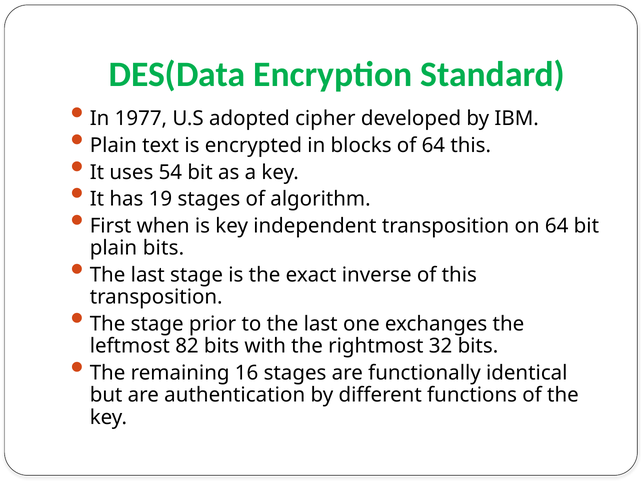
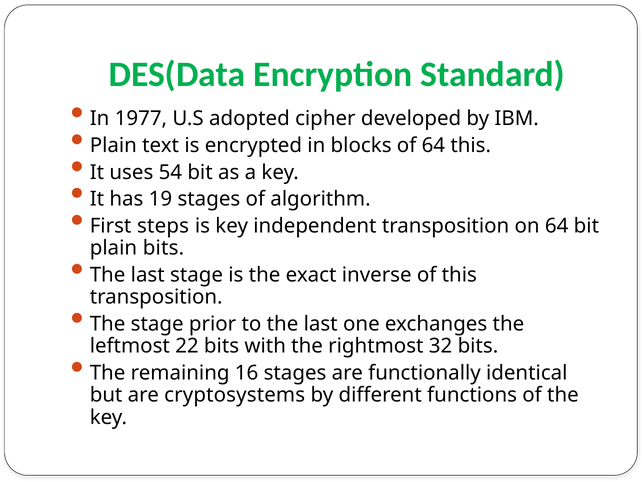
when: when -> steps (163, 226)
82: 82 -> 22 (187, 346)
authentication: authentication -> cryptosystems (235, 395)
